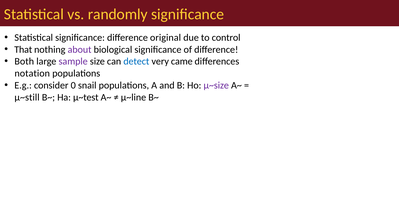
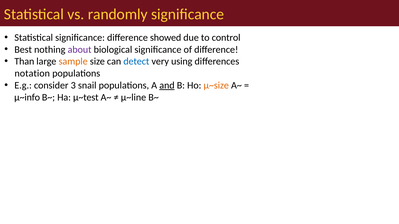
original: original -> showed (166, 38)
That: That -> Best (23, 50)
Both: Both -> Than (24, 62)
sample colour: purple -> orange (73, 62)
came: came -> using (182, 62)
0: 0 -> 3 (73, 85)
and underline: none -> present (167, 85)
µ~size colour: purple -> orange (216, 85)
µ~still: µ~still -> µ~info (27, 97)
